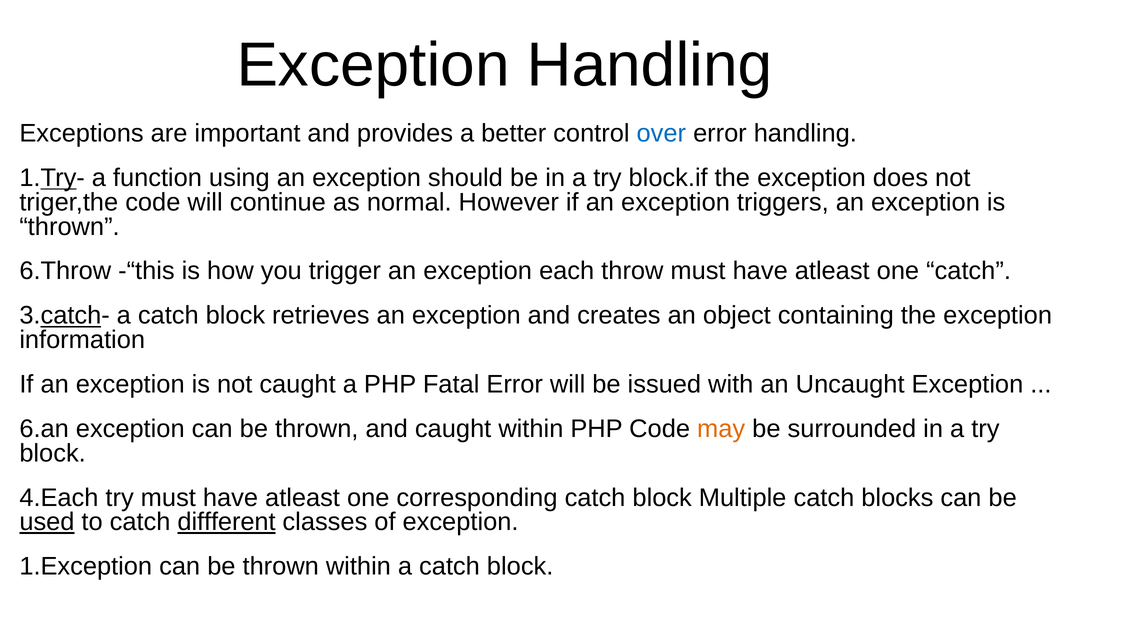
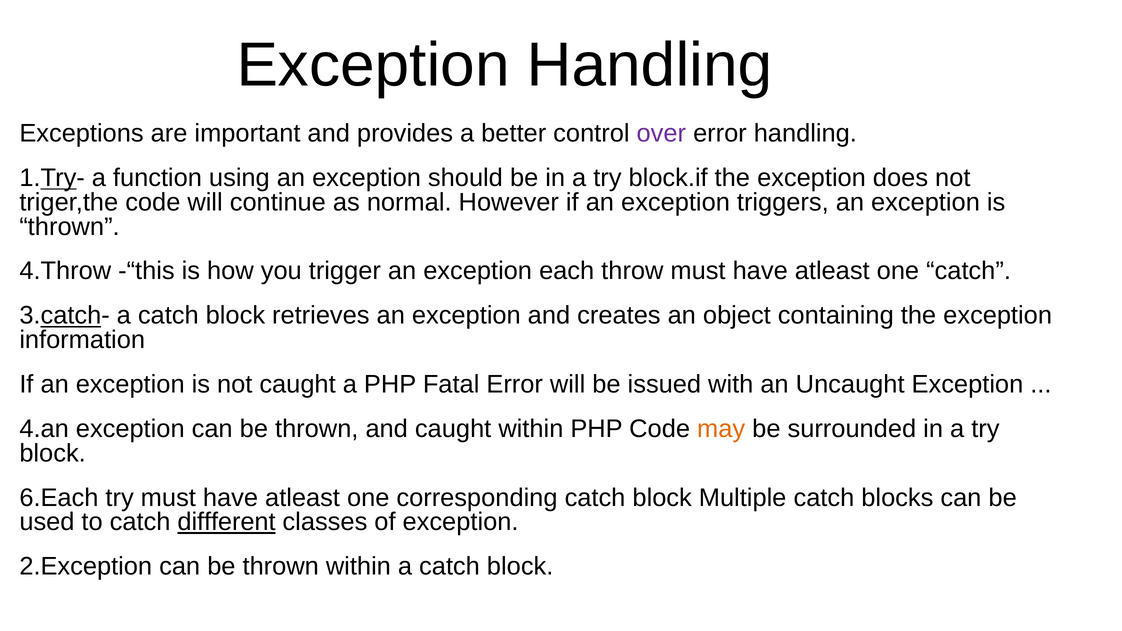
over colour: blue -> purple (661, 133)
6.Throw: 6.Throw -> 4.Throw (65, 271)
6.an: 6.an -> 4.an (44, 429)
4.Each: 4.Each -> 6.Each (59, 498)
used underline: present -> none (47, 522)
1.Exception: 1.Exception -> 2.Exception (86, 567)
